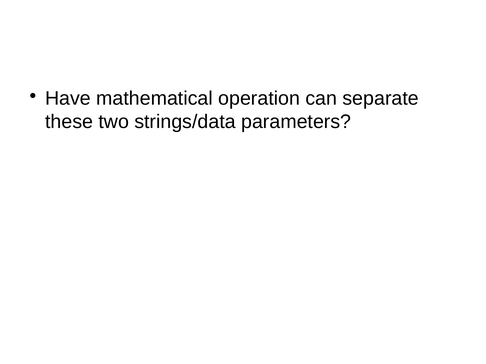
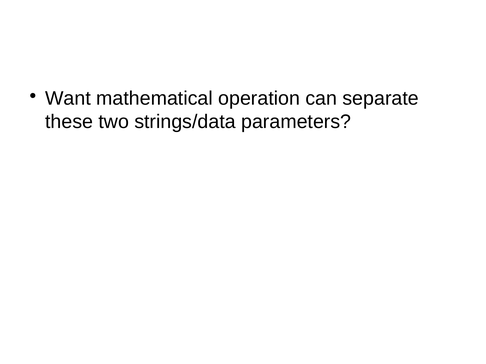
Have: Have -> Want (68, 98)
